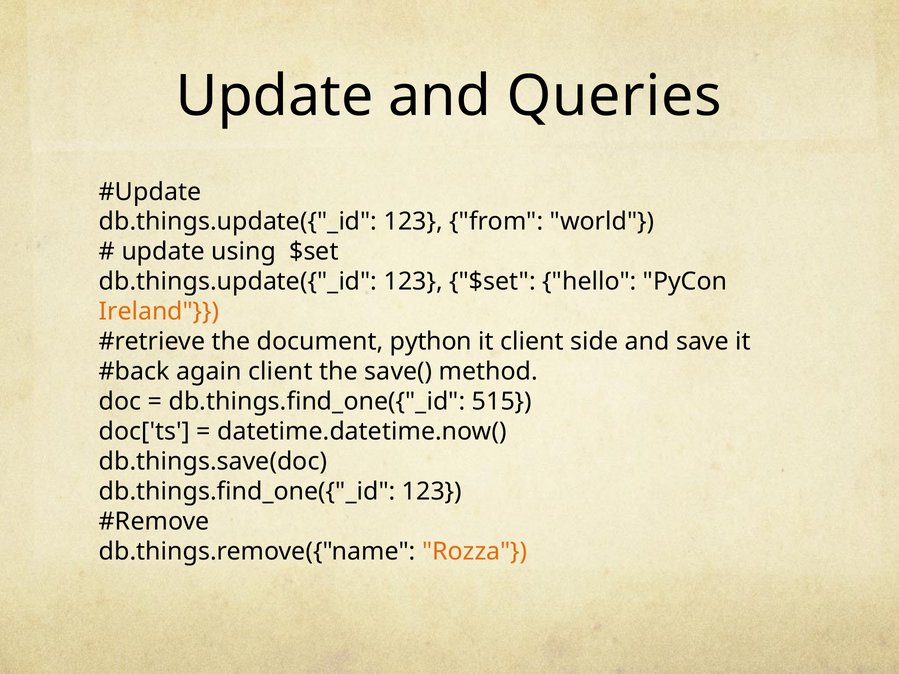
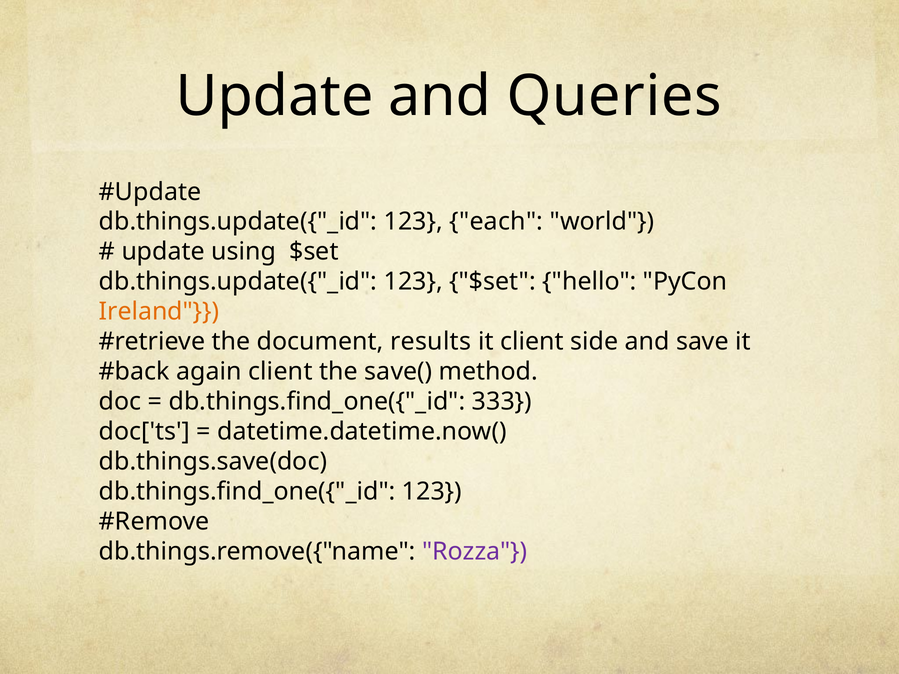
from: from -> each (496, 222)
python: python -> results (431, 342)
515: 515 -> 333 (502, 402)
Rozza colour: orange -> purple (475, 552)
